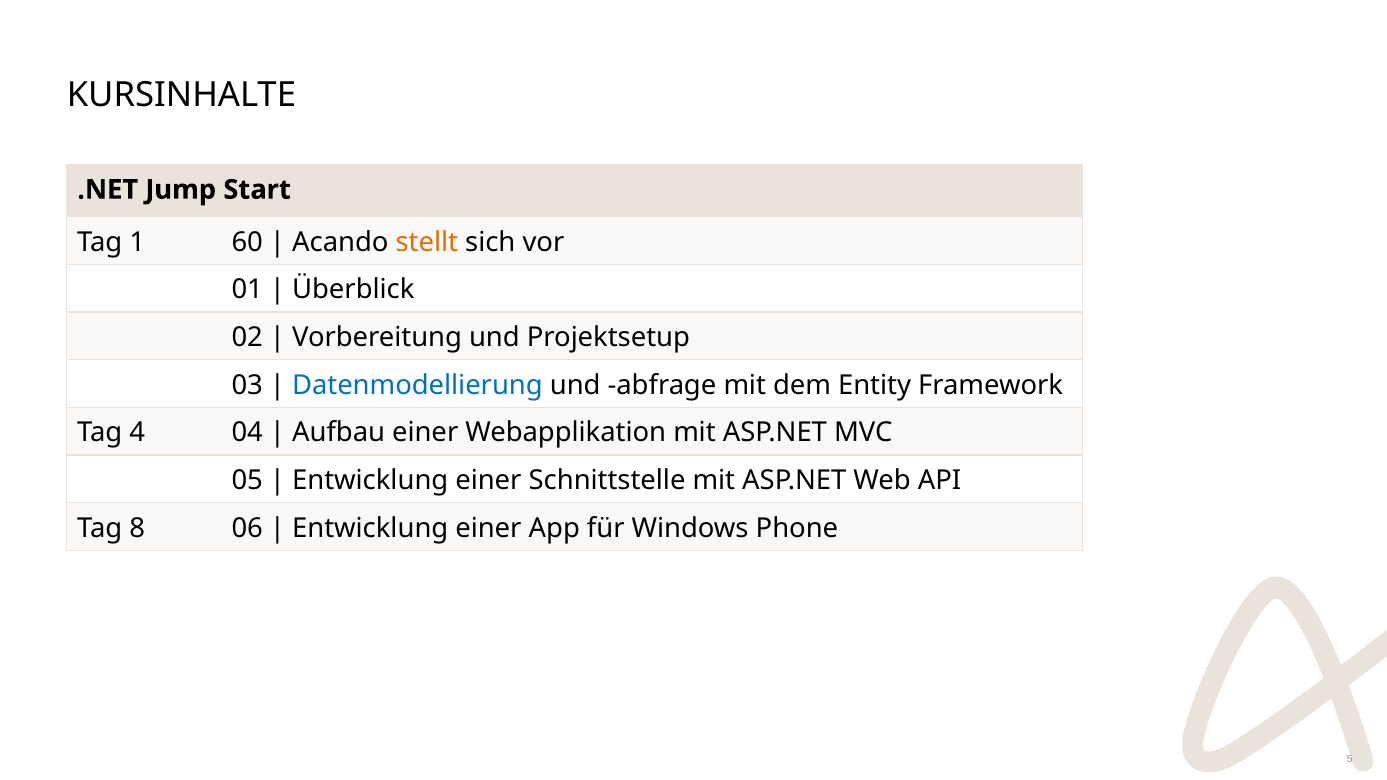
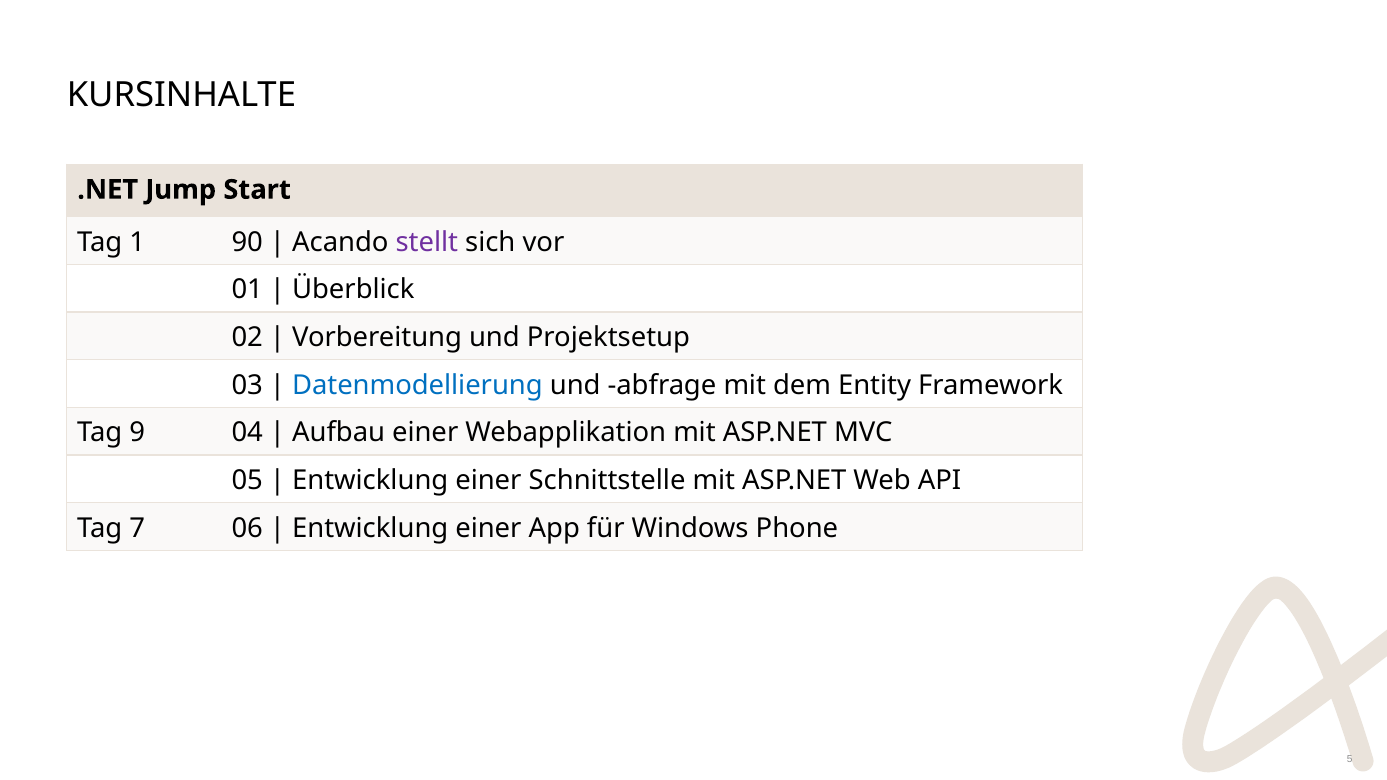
60: 60 -> 90 (247, 242)
stellt colour: orange -> purple (427, 242)
4: 4 -> 9 (137, 433)
8: 8 -> 7 (137, 528)
